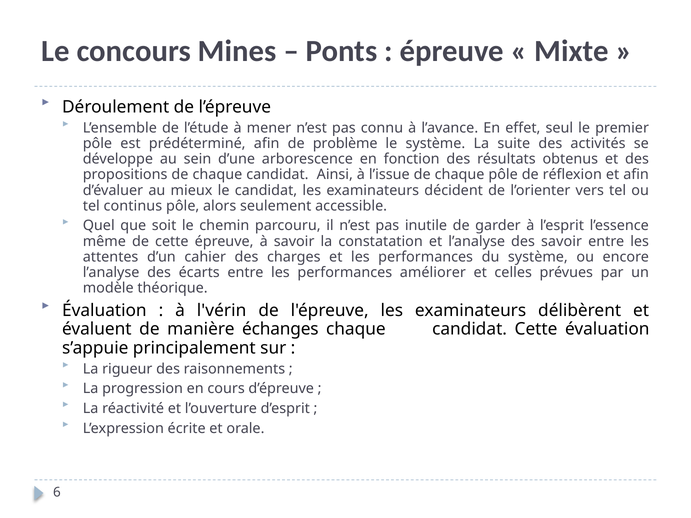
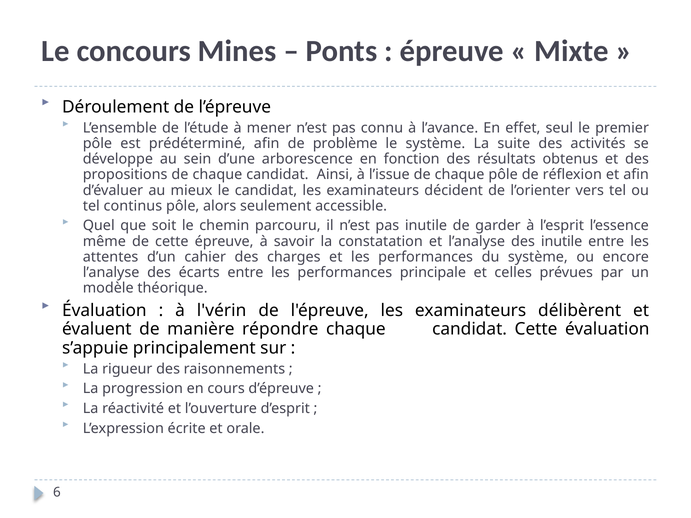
des savoir: savoir -> inutile (562, 241)
améliorer: améliorer -> principale (433, 272)
échanges: échanges -> répondre (280, 329)
